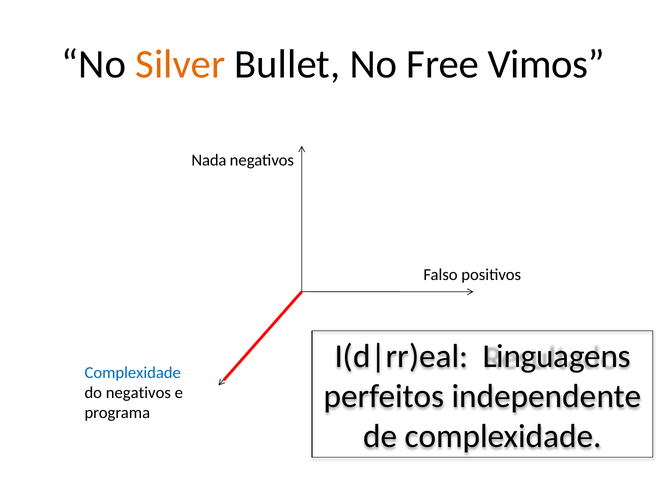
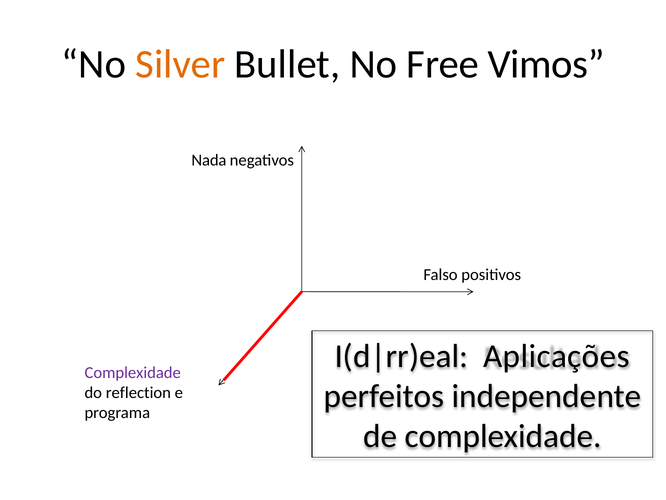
Linguagens: Linguagens -> Aplicações (556, 356)
Complexidade colour: blue -> purple (133, 373)
do negativos: negativos -> reflection (138, 393)
